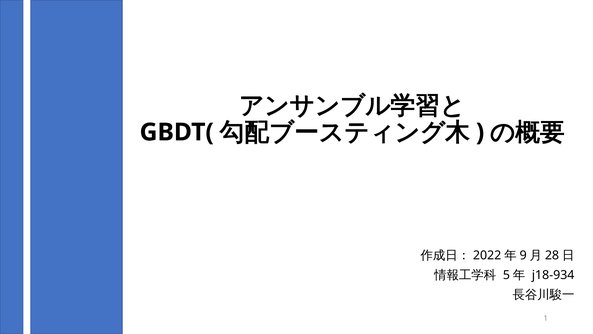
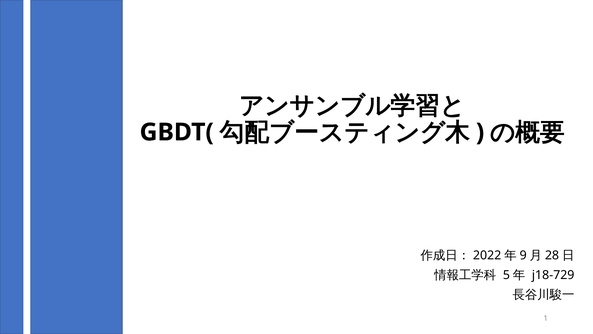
j18-934: j18-934 -> j18-729 (553, 275)
